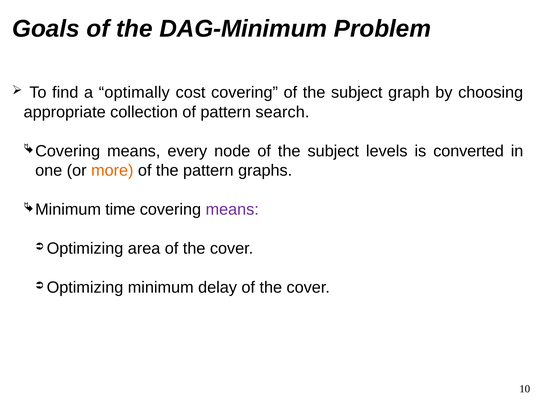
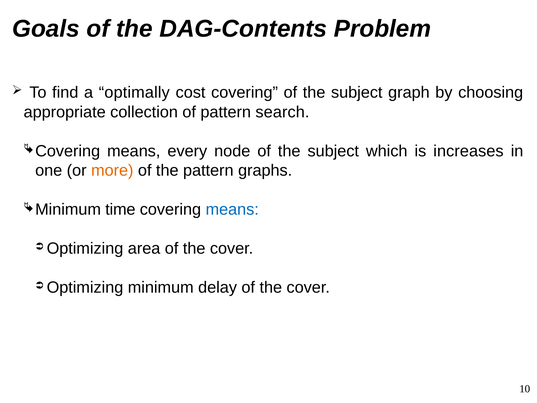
DAG-Minimum: DAG-Minimum -> DAG-Contents (243, 29)
levels: levels -> which (387, 151)
converted: converted -> increases (468, 151)
means colour: purple -> blue (232, 209)
